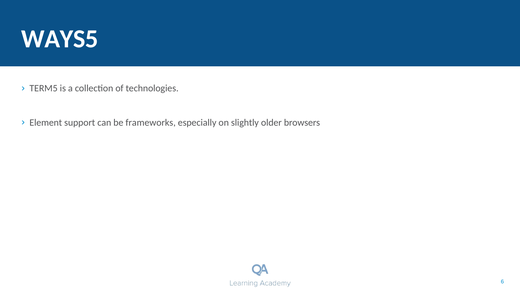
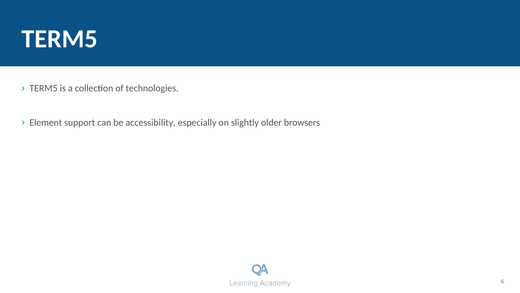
WAYS5: WAYS5 -> TERM5 (60, 39)
frameworks: frameworks -> accessibility (151, 122)
